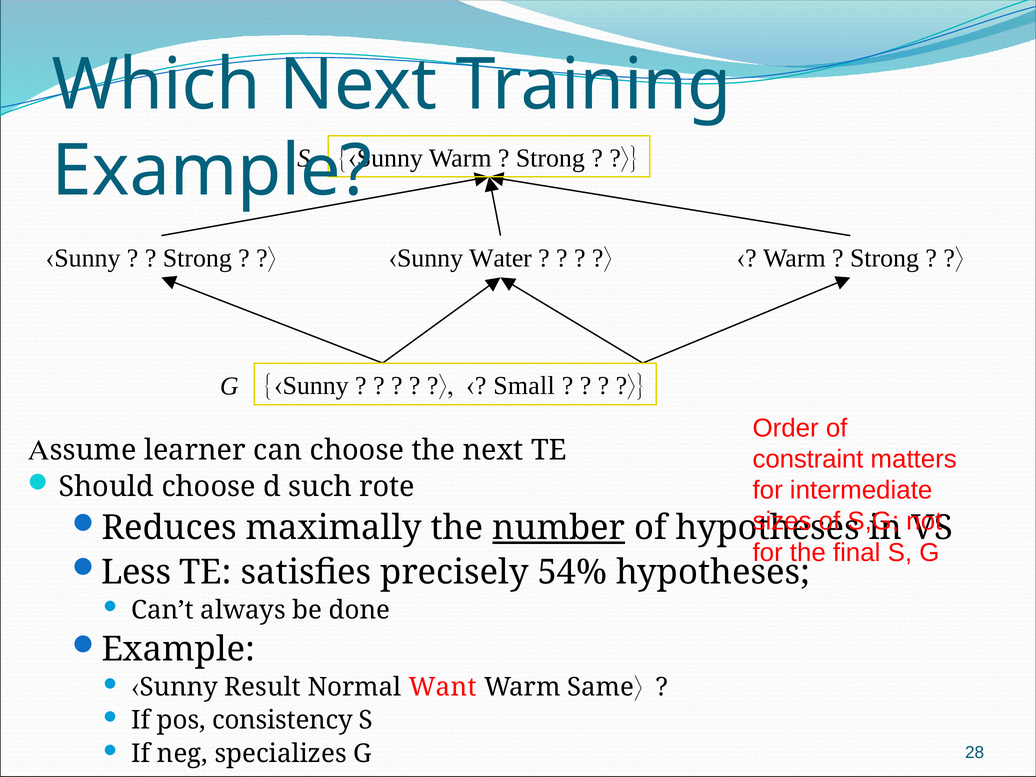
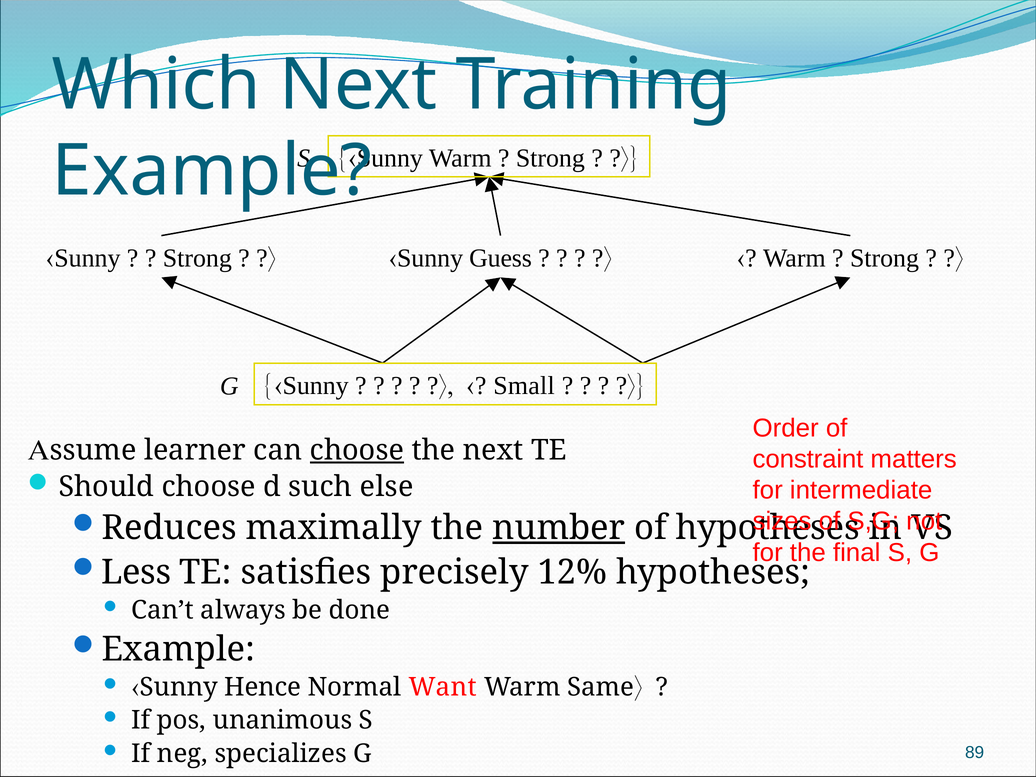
Water: Water -> Guess (501, 258)
choose underline: none -> present (357, 450)
rote: rote -> else (387, 487)
54%: 54% -> 12% (572, 572)
Result: Result -> Hence (263, 687)
consistency: consistency -> unanimous (282, 720)
28: 28 -> 89 (975, 752)
